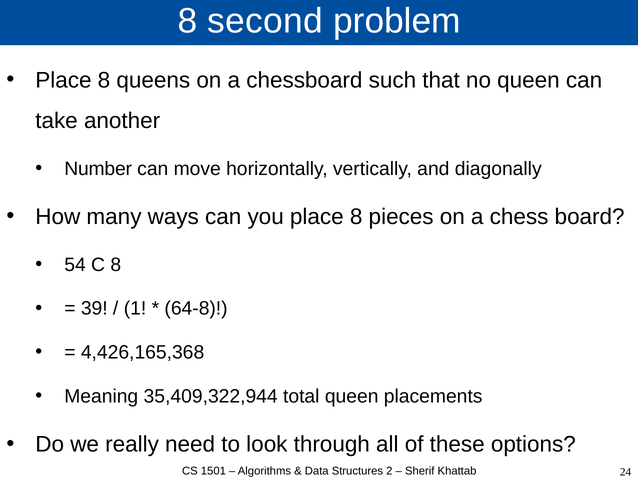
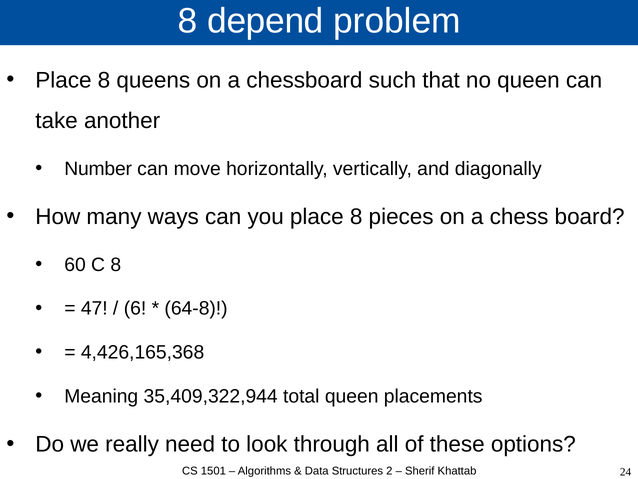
second: second -> depend (265, 21)
54: 54 -> 60 (75, 265)
39: 39 -> 47 (94, 308)
1: 1 -> 6 (135, 308)
